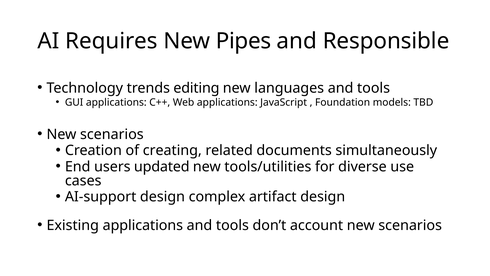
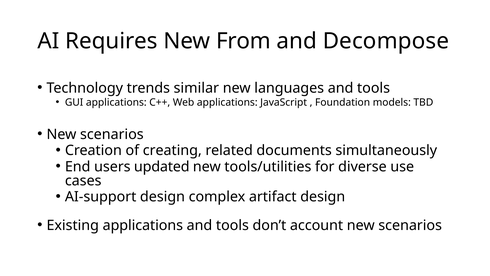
Pipes: Pipes -> From (244, 41)
Responsible: Responsible -> Decompose (386, 41)
editing: editing -> similar (196, 88)
